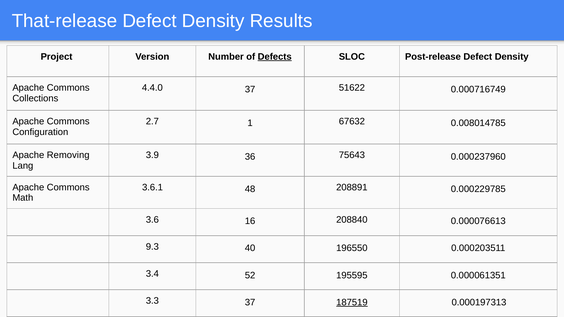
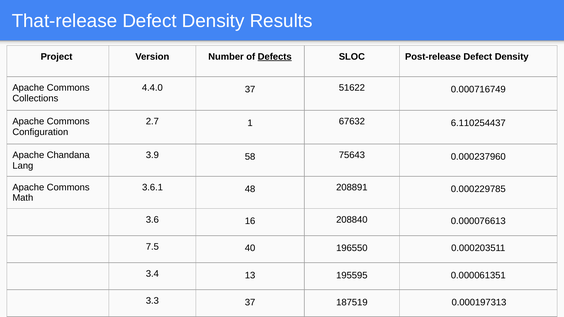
0.008014785: 0.008014785 -> 6.110254437 (478, 123)
Removing: Removing -> Chandana (68, 155)
36: 36 -> 58 (250, 157)
9.3: 9.3 -> 7.5 (152, 247)
52: 52 -> 13 (250, 275)
187519 underline: present -> none (352, 303)
